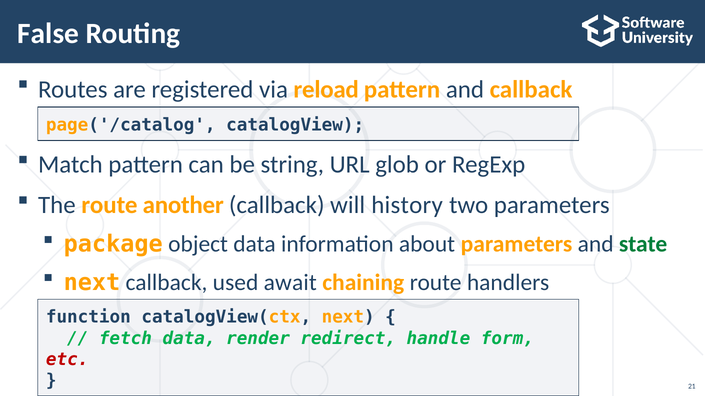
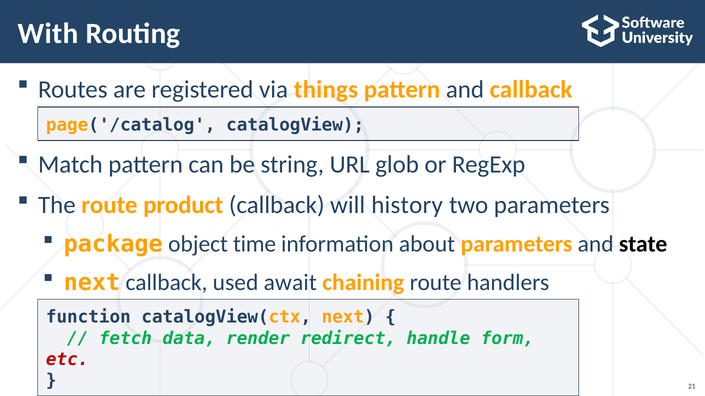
False: False -> With (48, 33)
reload: reload -> things (326, 89)
another: another -> product (183, 205)
object data: data -> time (255, 244)
state colour: green -> black (643, 244)
